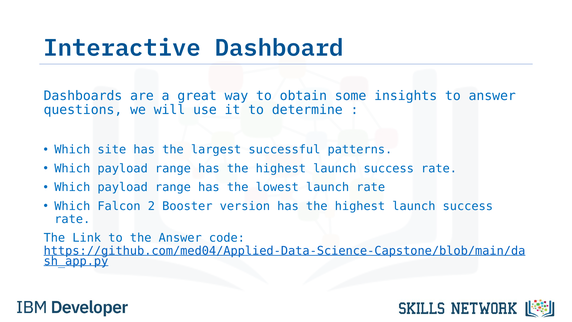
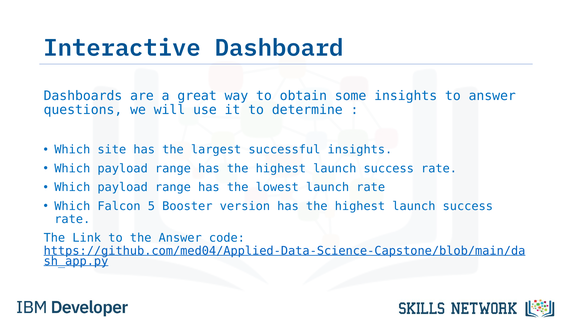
successful patterns: patterns -> insights (360, 149)
2: 2 -> 5 (151, 206)
